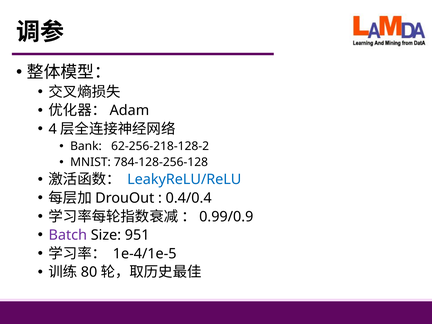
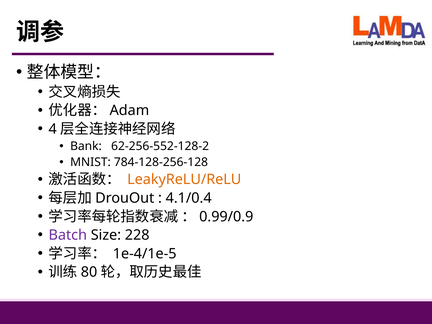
62-256-218-128-2: 62-256-218-128-2 -> 62-256-552-128-2 (160, 146)
LeakyReLU/ReLU colour: blue -> orange (184, 180)
0.4/0.4: 0.4/0.4 -> 4.1/0.4 (189, 198)
951: 951 -> 228 (137, 235)
